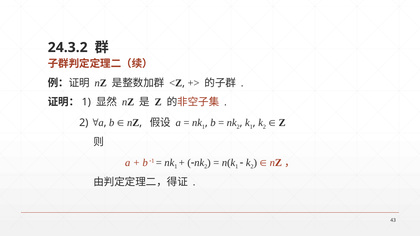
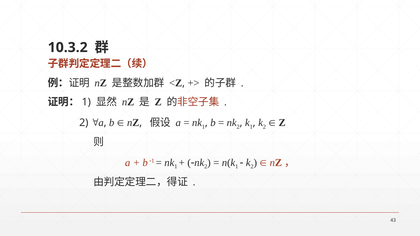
24.3.2: 24.3.2 -> 10.3.2 (68, 47)
